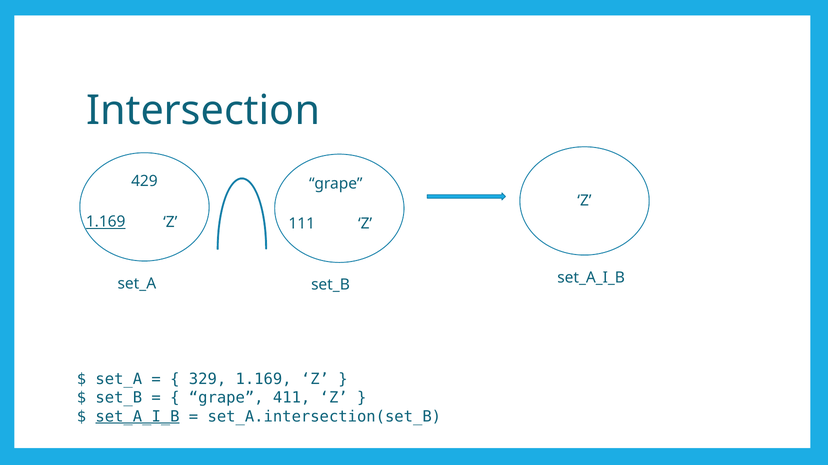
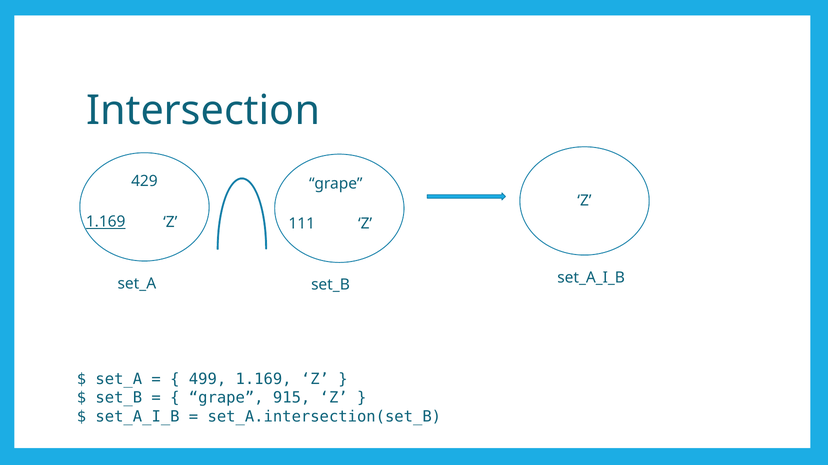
329: 329 -> 499 (208, 380)
411: 411 -> 915 (292, 398)
set_A_I_B underline: present -> none (138, 417)
